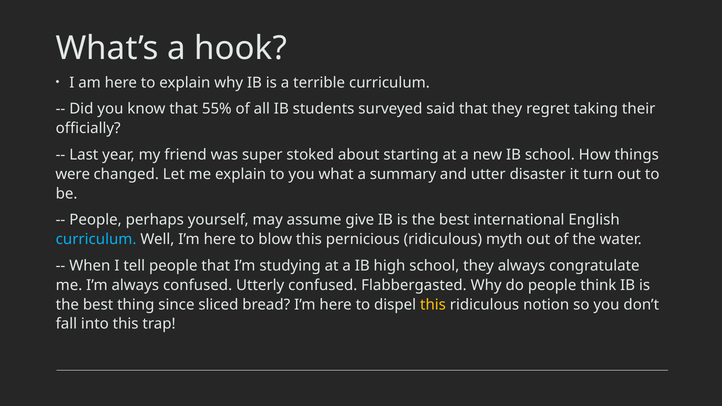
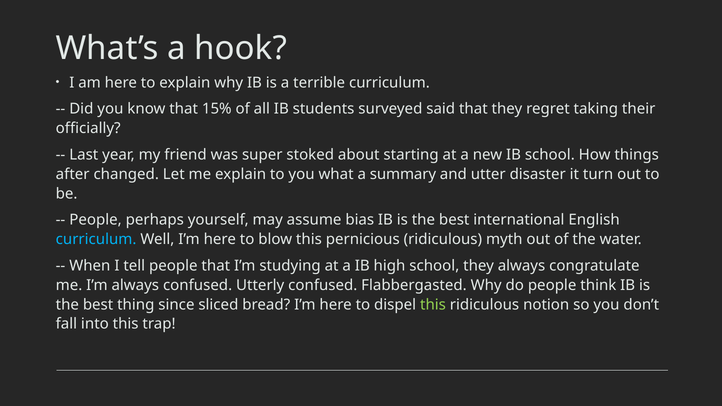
55%: 55% -> 15% (217, 109)
were: were -> after (73, 174)
give: give -> bias (360, 220)
this colour: yellow -> light green (433, 305)
